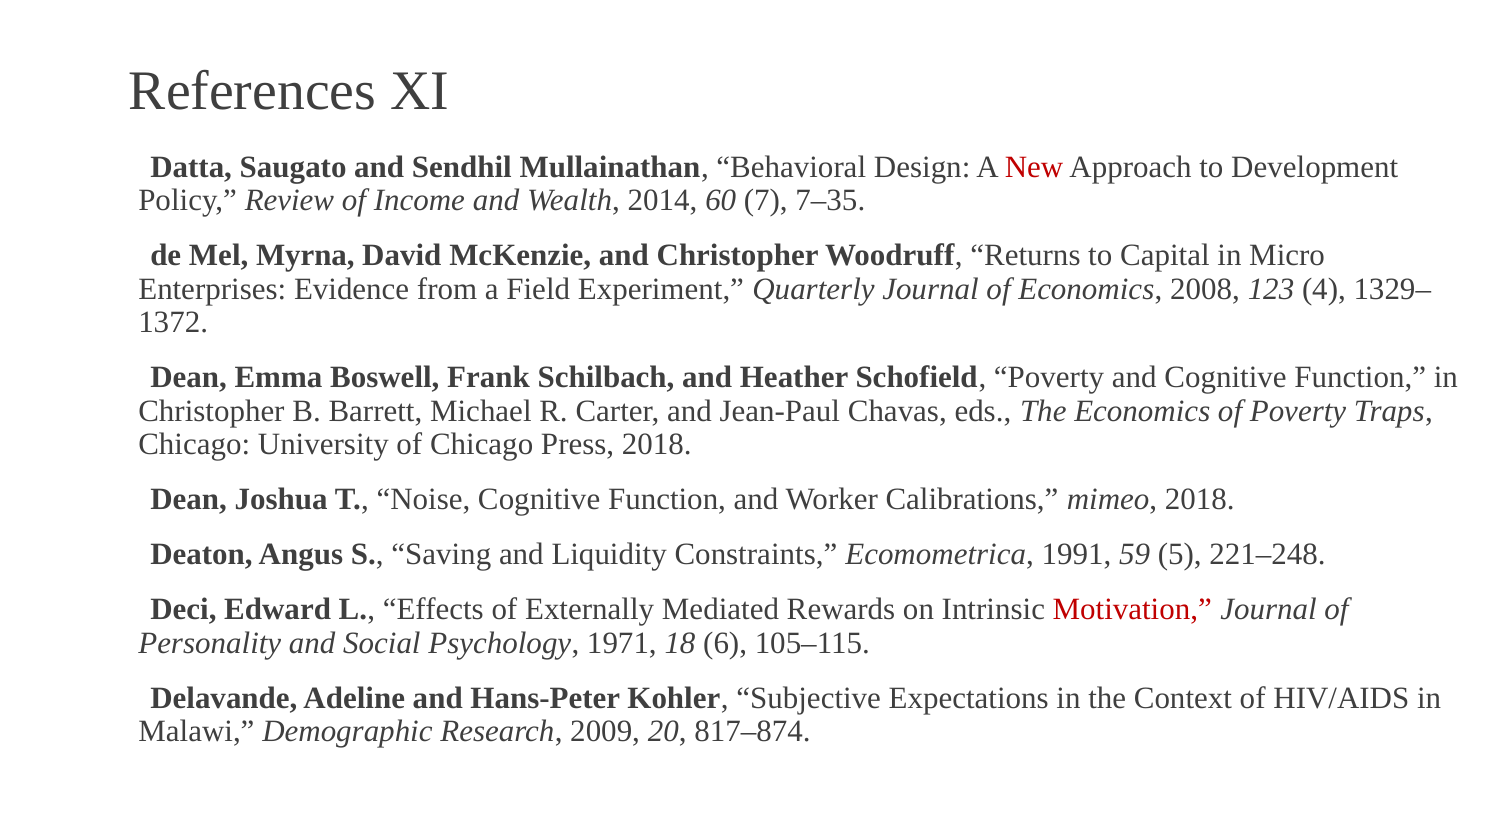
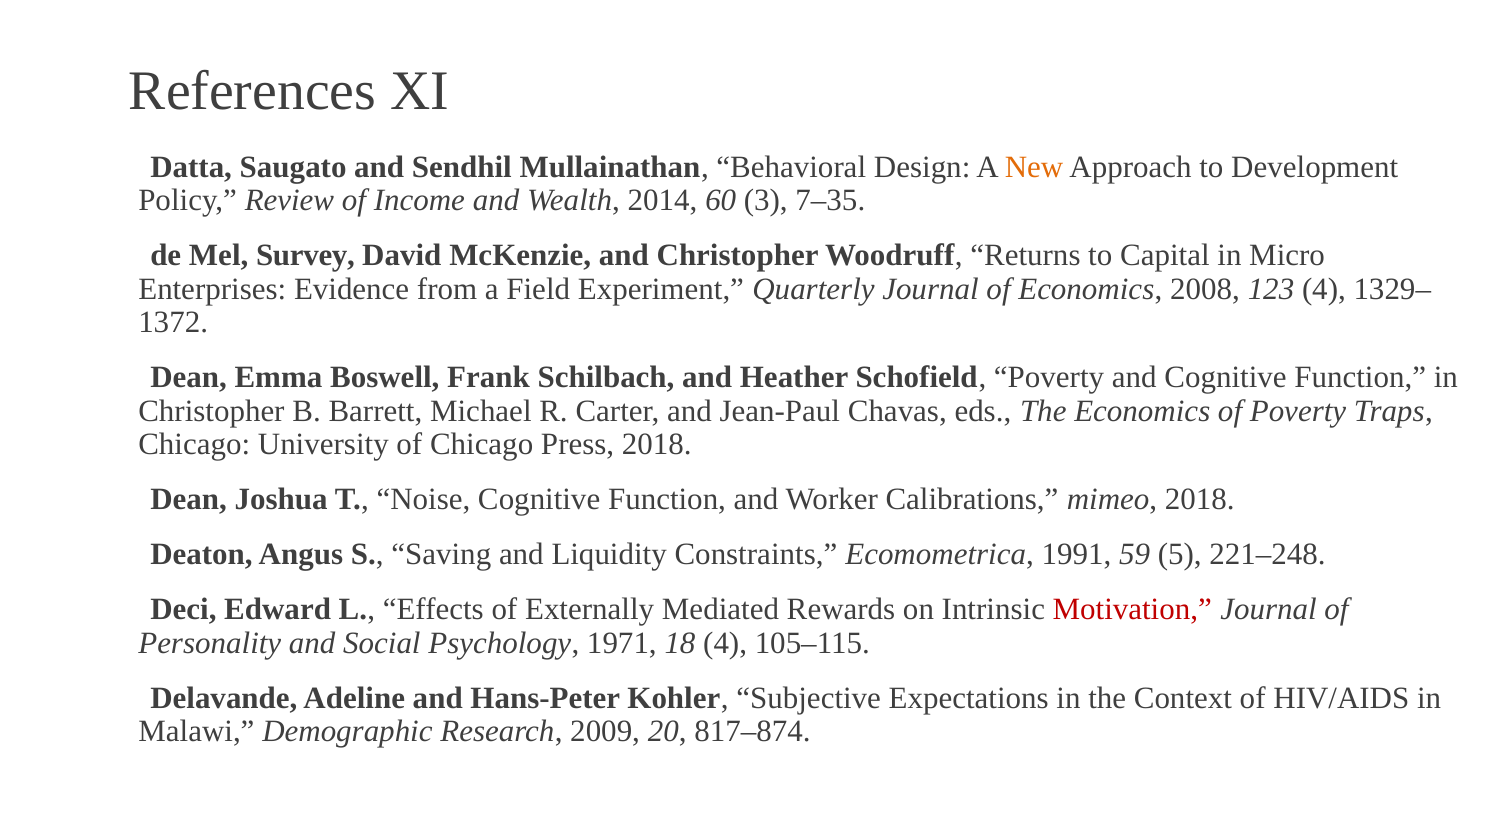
New colour: red -> orange (1034, 167)
7: 7 -> 3 (766, 200)
Myrna: Myrna -> Survey (305, 255)
18 6: 6 -> 4 (725, 643)
